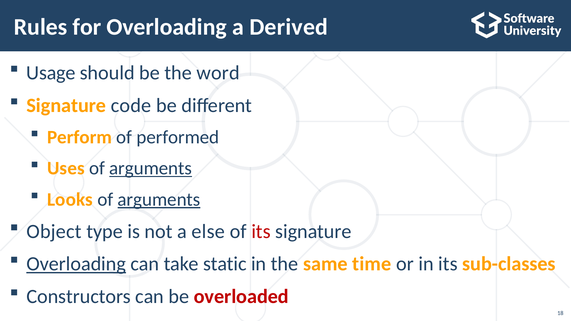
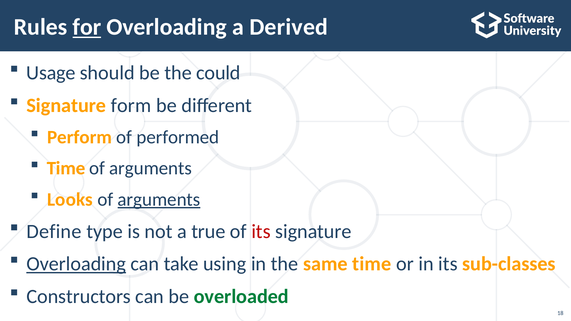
for underline: none -> present (87, 27)
word: word -> could (218, 73)
code: code -> form (131, 105)
Uses: Uses -> Time (66, 168)
arguments underline: present -> none (151, 168)
Object: Object -> Define (54, 232)
else: else -> true (208, 232)
static: static -> using (225, 264)
overloaded colour: red -> green (241, 297)
